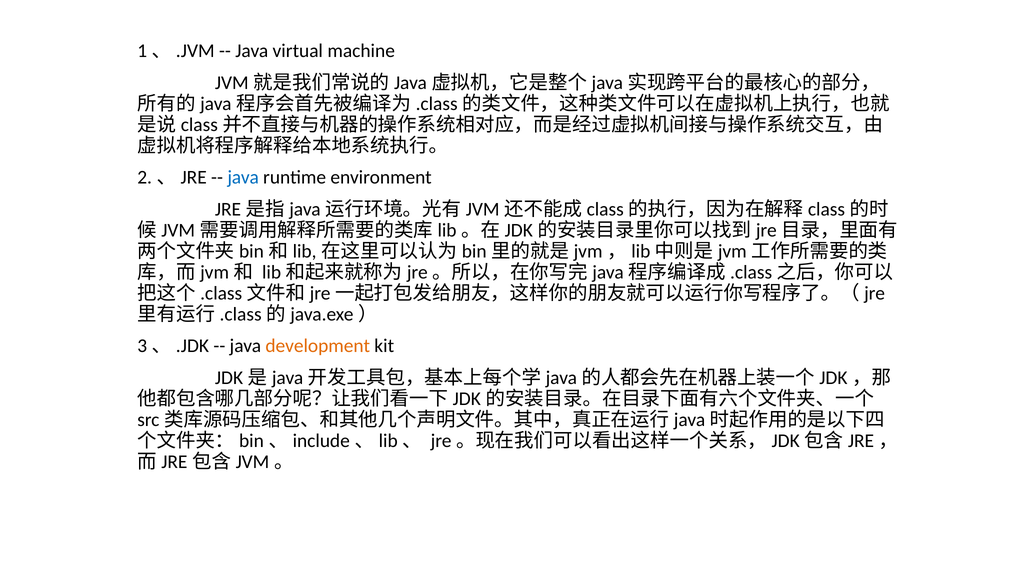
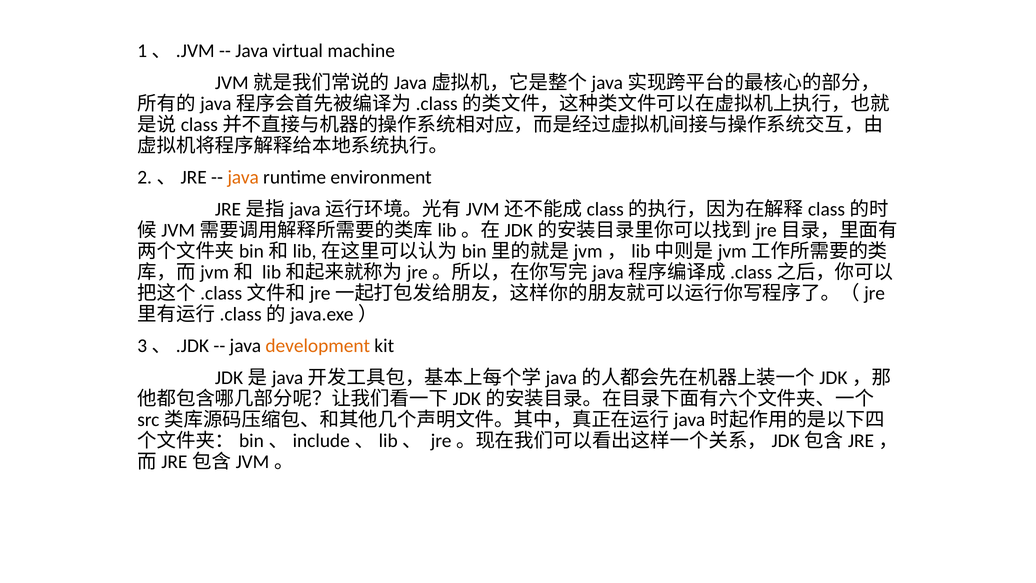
java colour: blue -> orange (243, 177)
